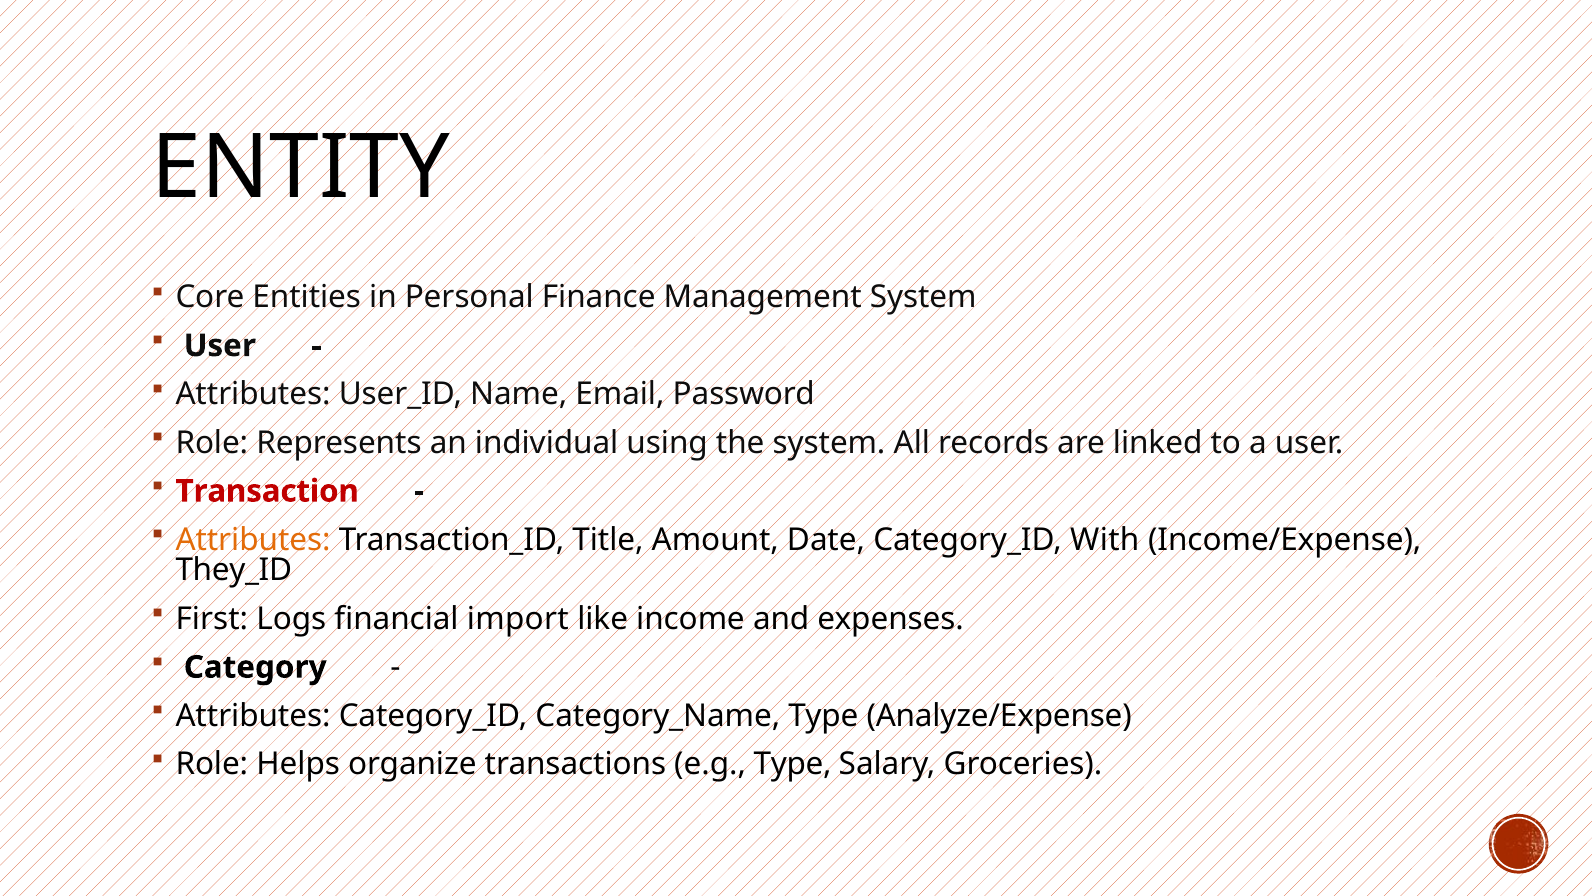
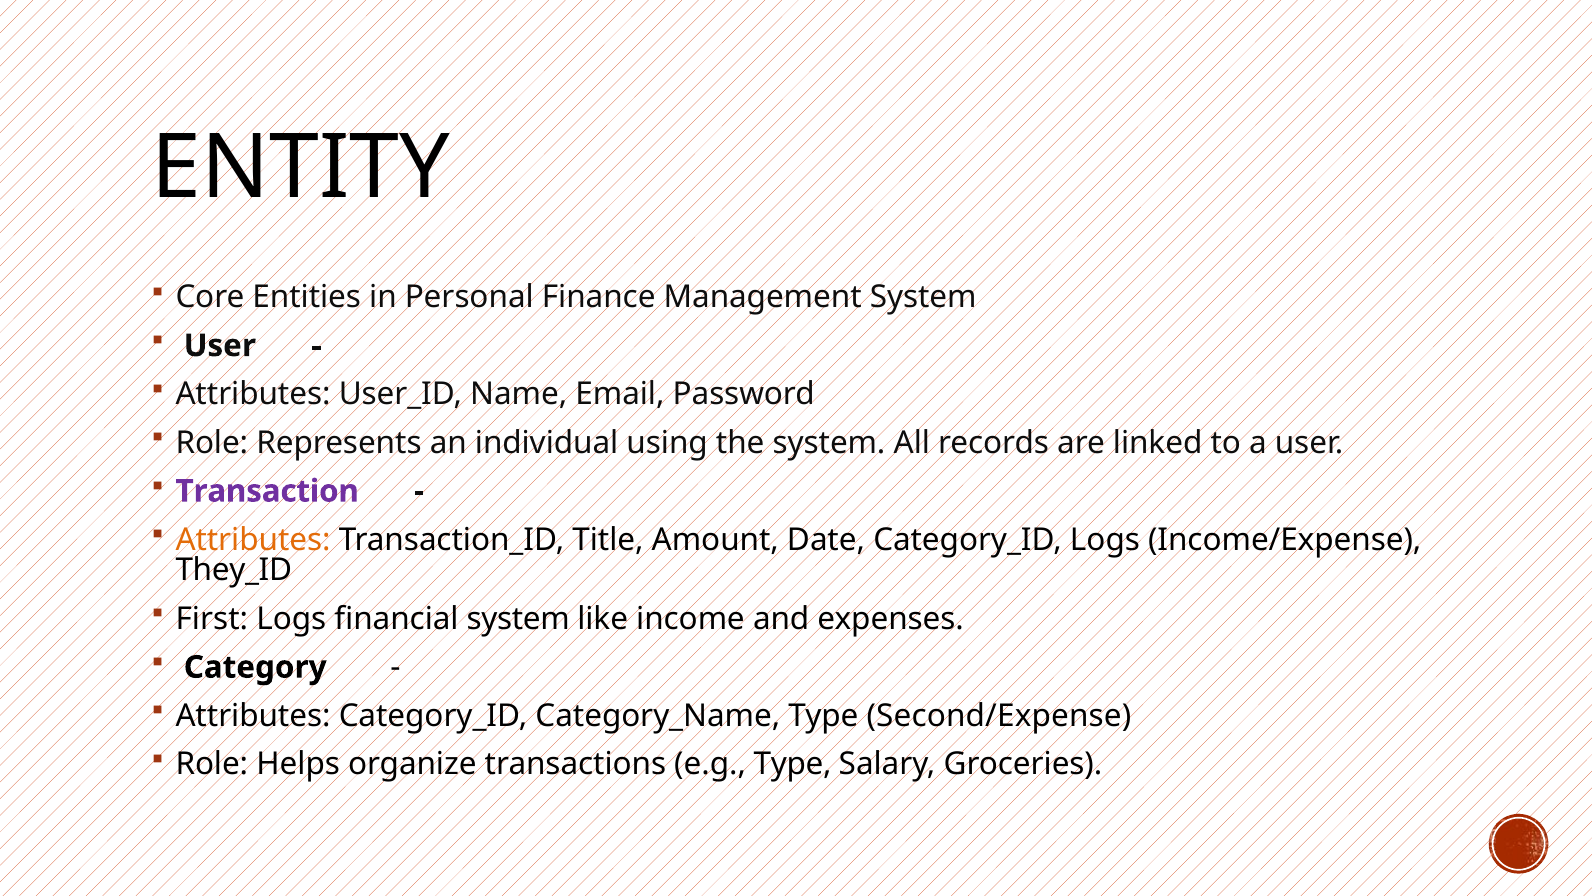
Transaction colour: red -> purple (267, 491)
Category_ID With: With -> Logs (1105, 539)
financial import: import -> system (518, 618)
Analyze/Expense: Analyze/Expense -> Second/Expense (999, 715)
